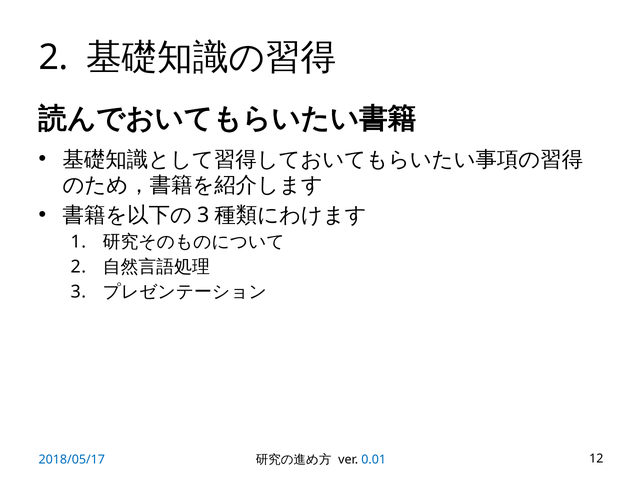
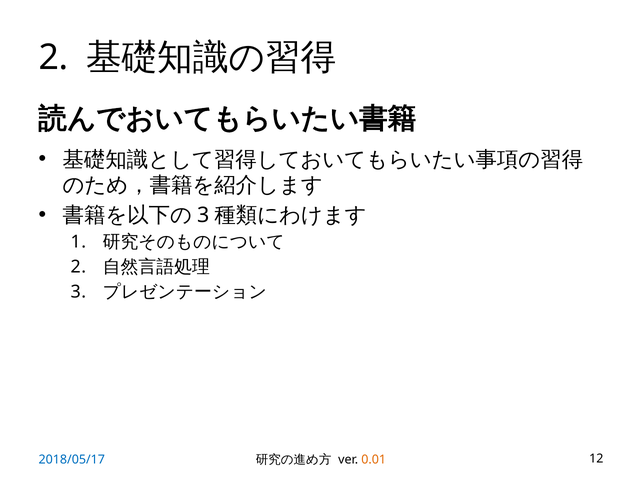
0.01 colour: blue -> orange (374, 460)
